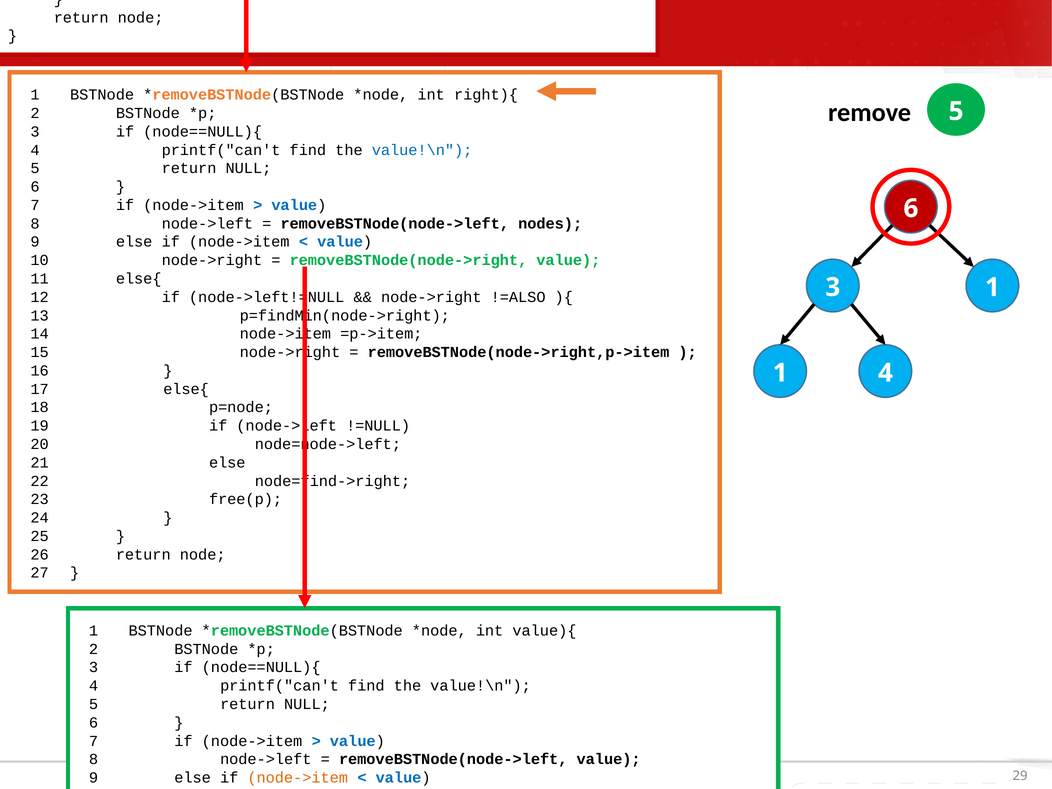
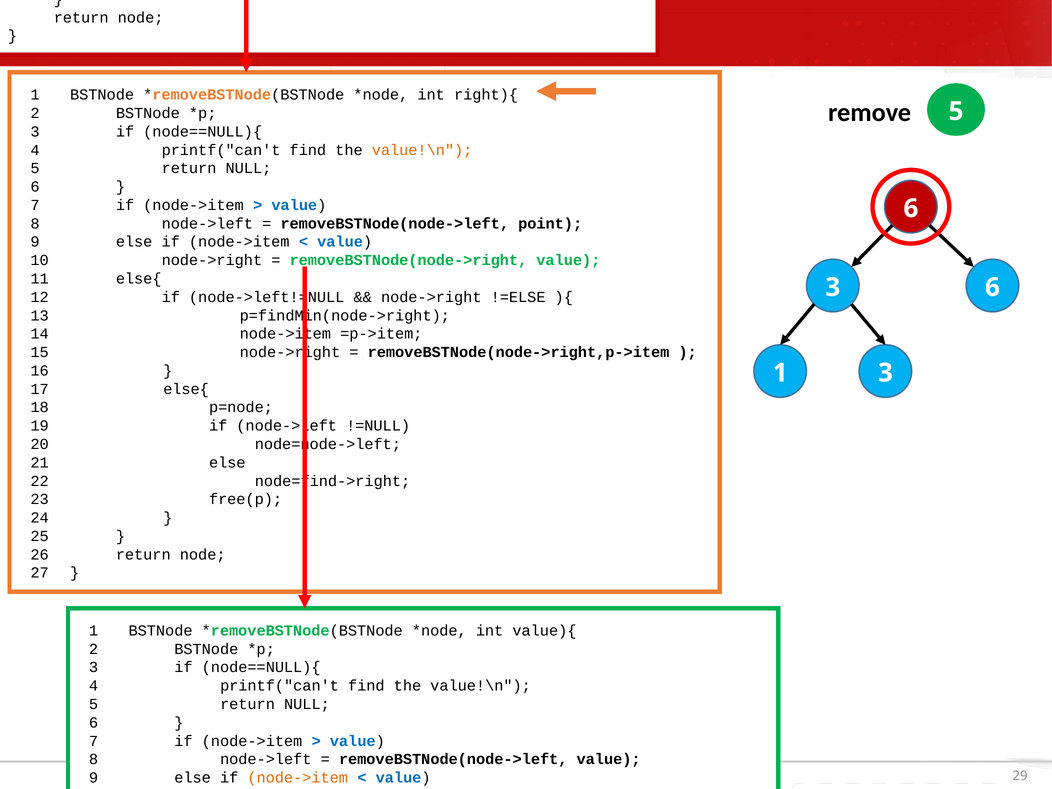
value!\n colour: blue -> orange (422, 150)
nodes: nodes -> point (550, 224)
3 1: 1 -> 6 (992, 287)
!=ALSO: !=ALSO -> !=ELSE (518, 297)
1 4: 4 -> 3 (885, 373)
